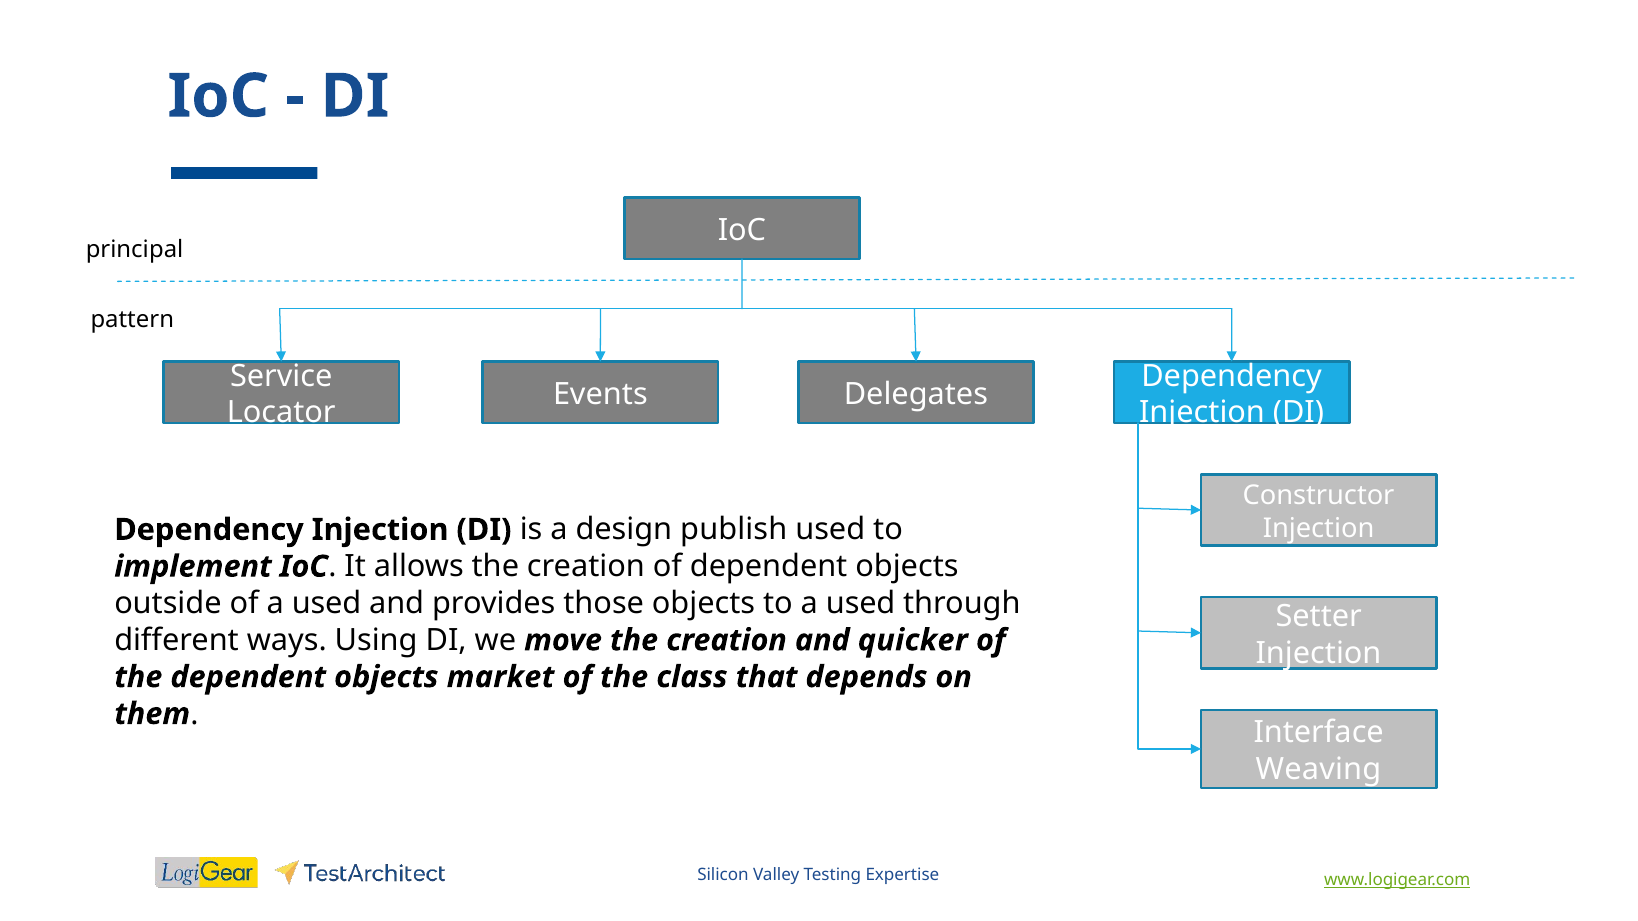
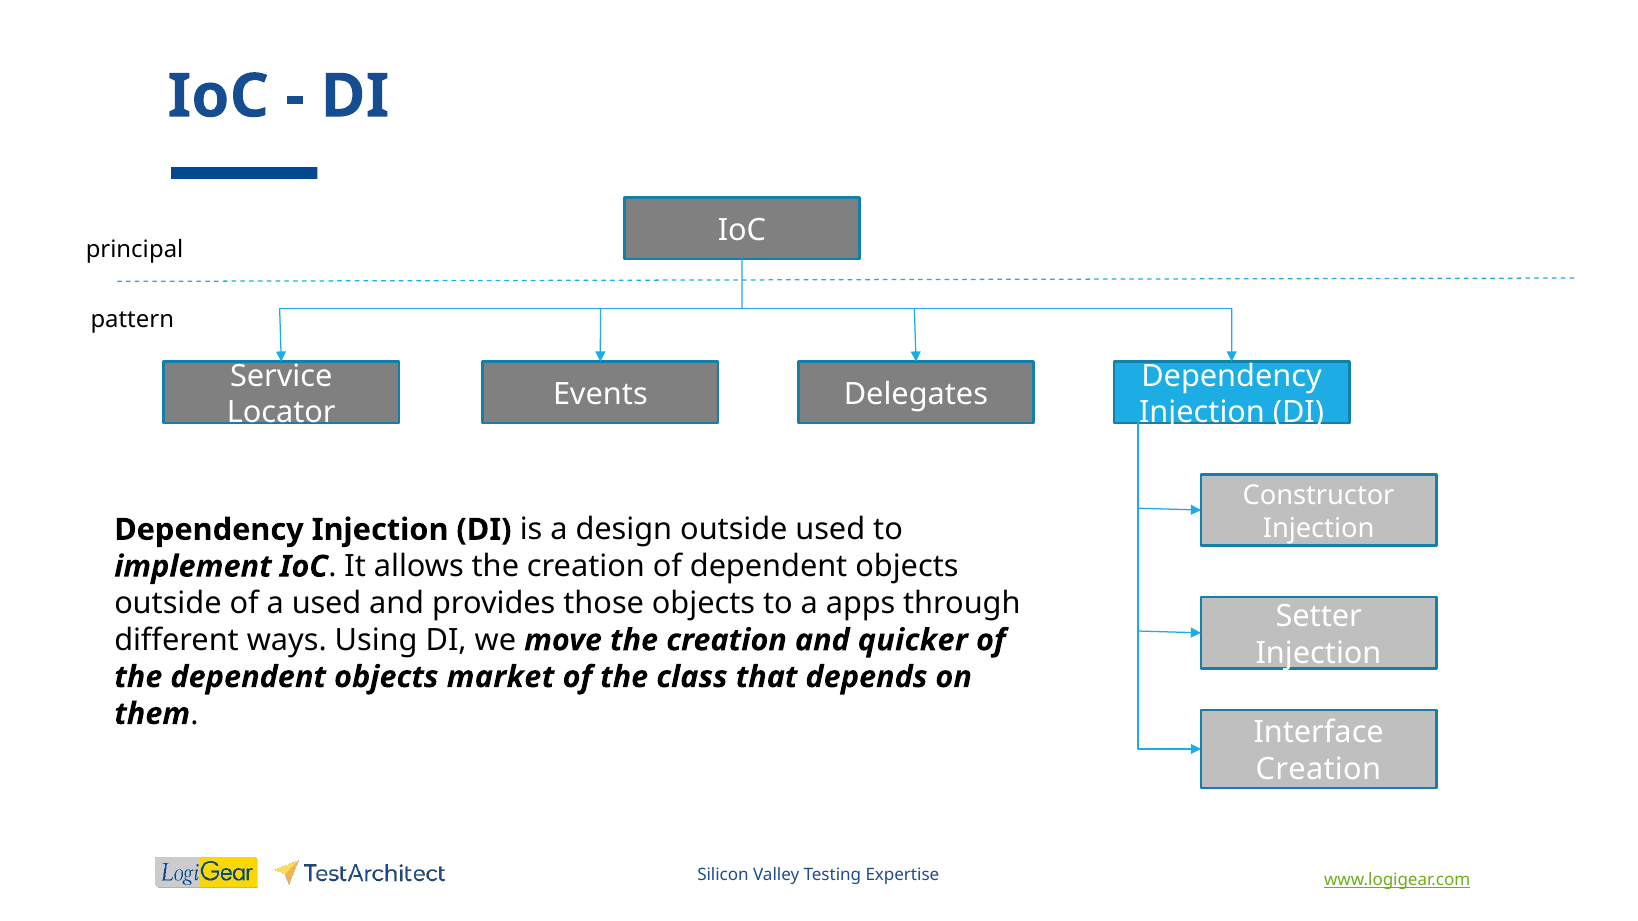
design publish: publish -> outside (734, 530)
to a used: used -> apps (861, 604)
Weaving: Weaving -> Creation (1318, 770)
